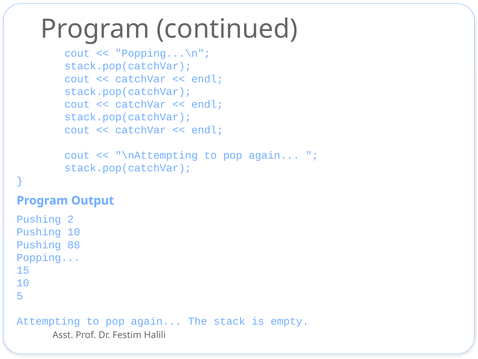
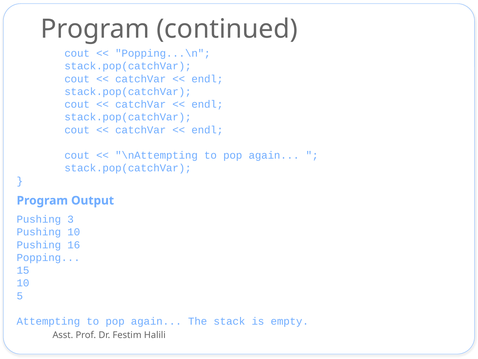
2: 2 -> 3 (71, 219)
88: 88 -> 16 (74, 245)
